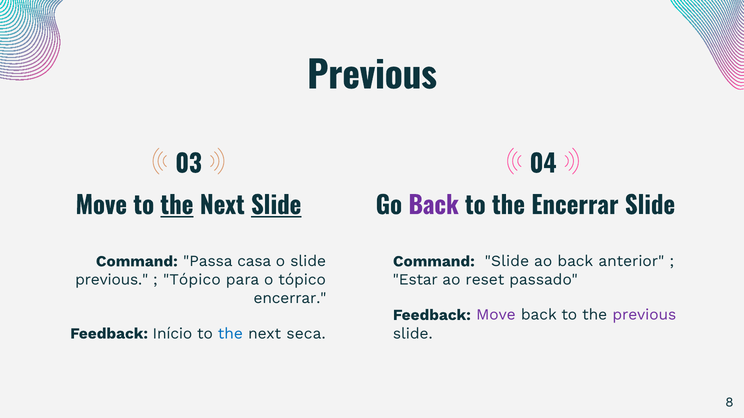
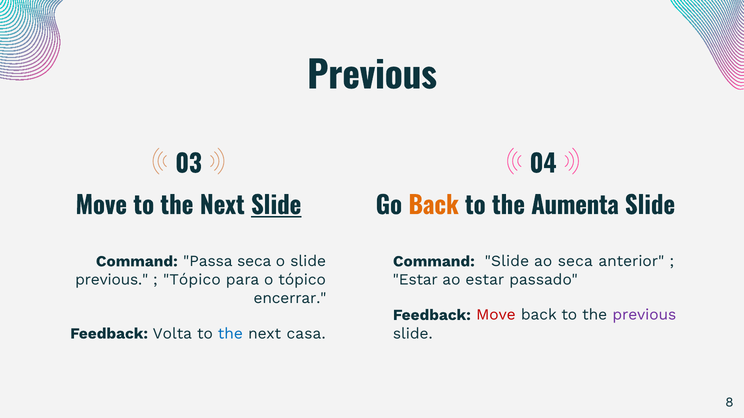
the underline: present -> none (177, 206)
Back colour: purple -> orange (434, 206)
the Encerrar: Encerrar -> Aumenta (575, 206)
Passa casa: casa -> seca (254, 262)
ao back: back -> seca (575, 262)
ao reset: reset -> estar (485, 280)
Move colour: purple -> red (496, 315)
Início: Início -> Volta (172, 334)
seca: seca -> casa (306, 334)
